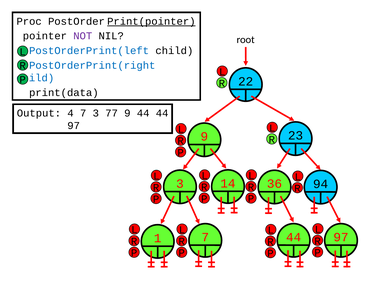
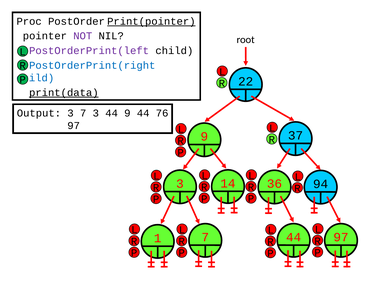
PostOrderPrint(left colour: blue -> purple (89, 51)
print(data underline: none -> present (64, 93)
Output 4: 4 -> 3 (71, 113)
3 77: 77 -> 44 (112, 113)
44 44: 44 -> 76 (162, 113)
23: 23 -> 37 (296, 136)
